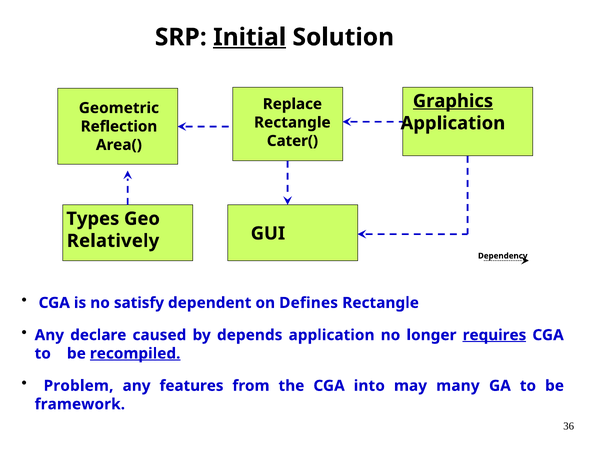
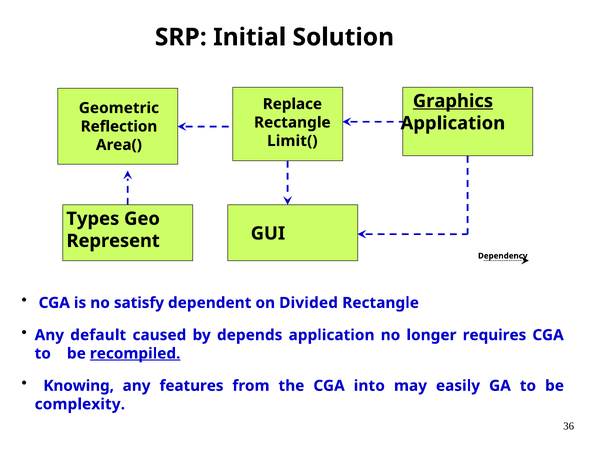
Initial underline: present -> none (250, 37)
Cater(: Cater( -> Limit( (292, 141)
Relatively: Relatively -> Represent (113, 241)
Defines: Defines -> Divided (309, 303)
declare: declare -> default (98, 335)
requires underline: present -> none (494, 335)
Problem: Problem -> Knowing (79, 386)
many: many -> easily (458, 386)
framework: framework -> complexity (80, 405)
